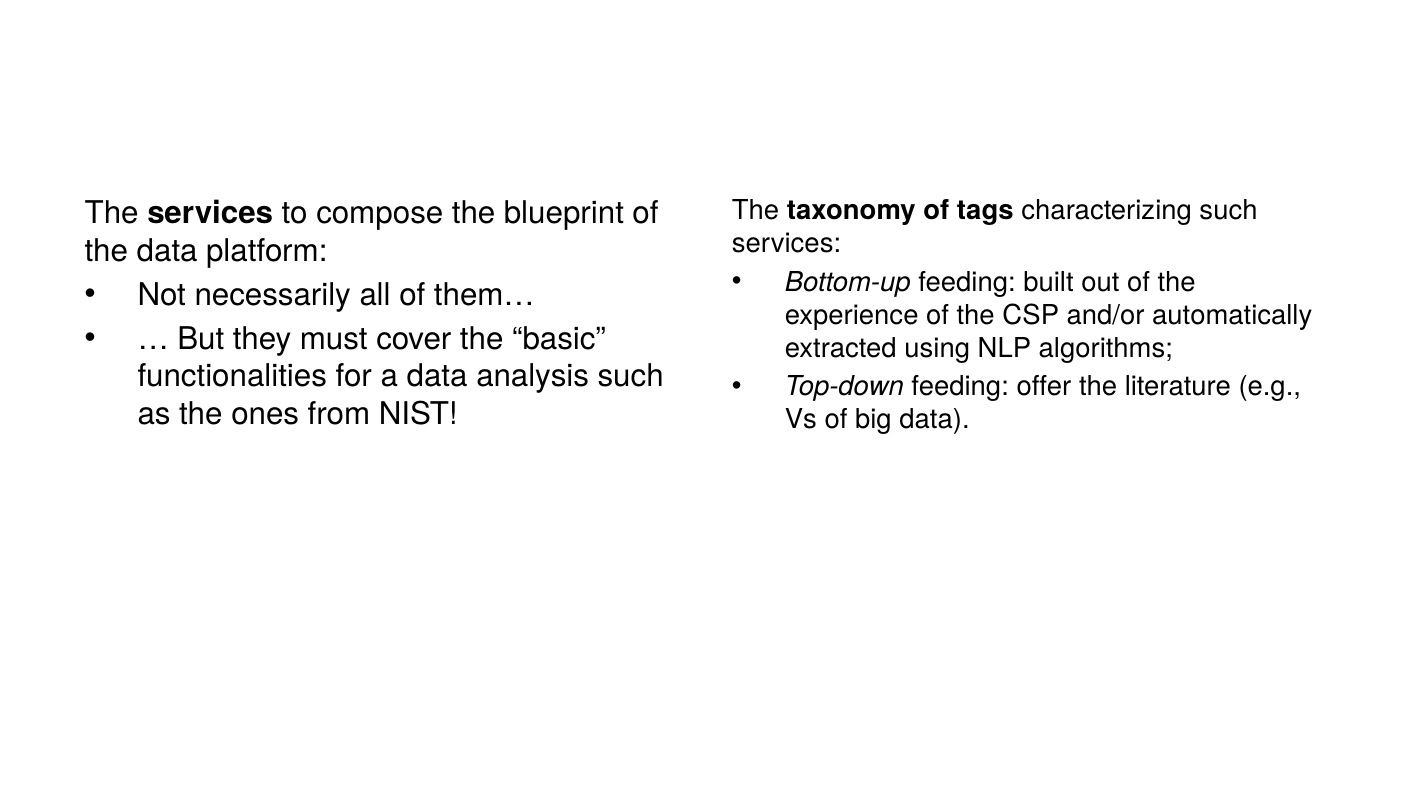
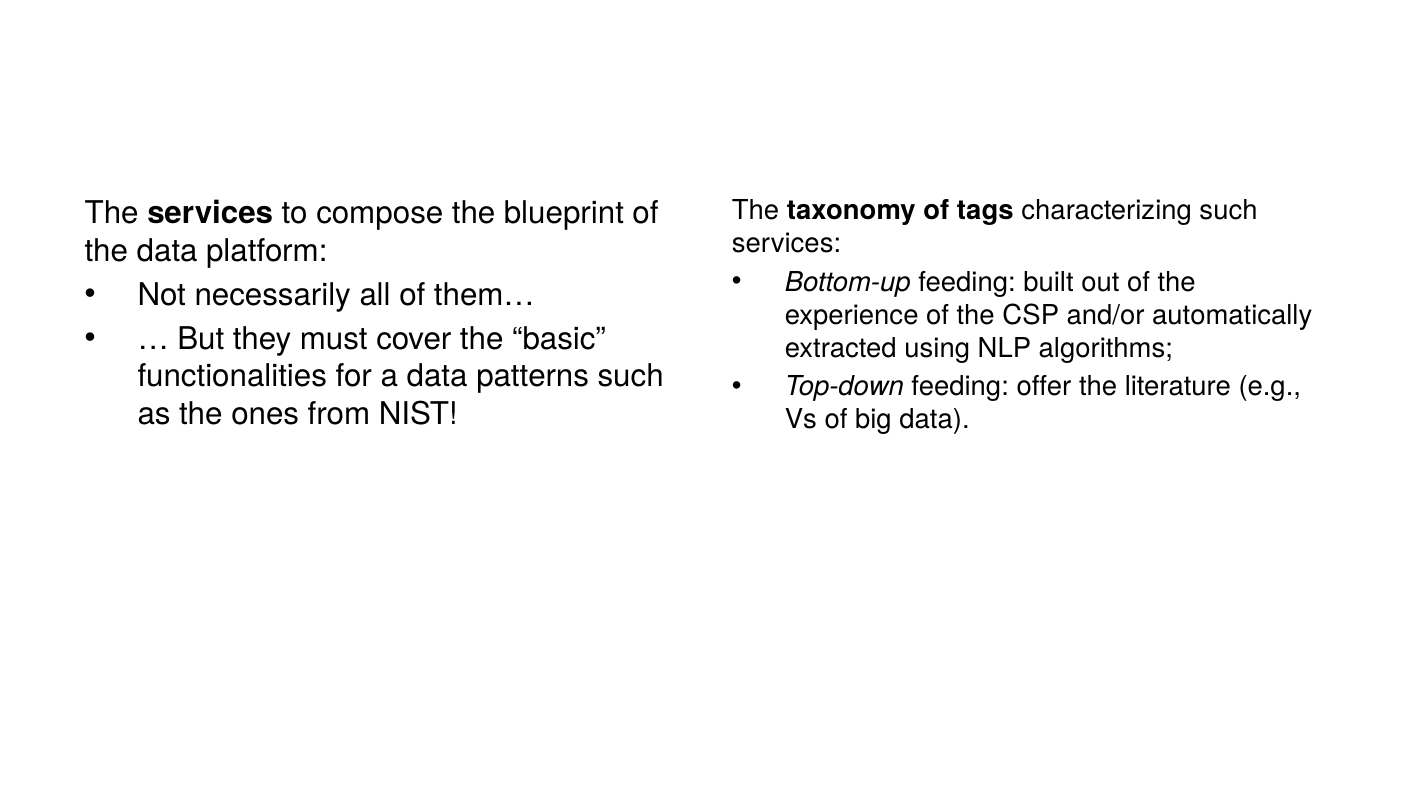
analysis: analysis -> patterns (533, 377)
